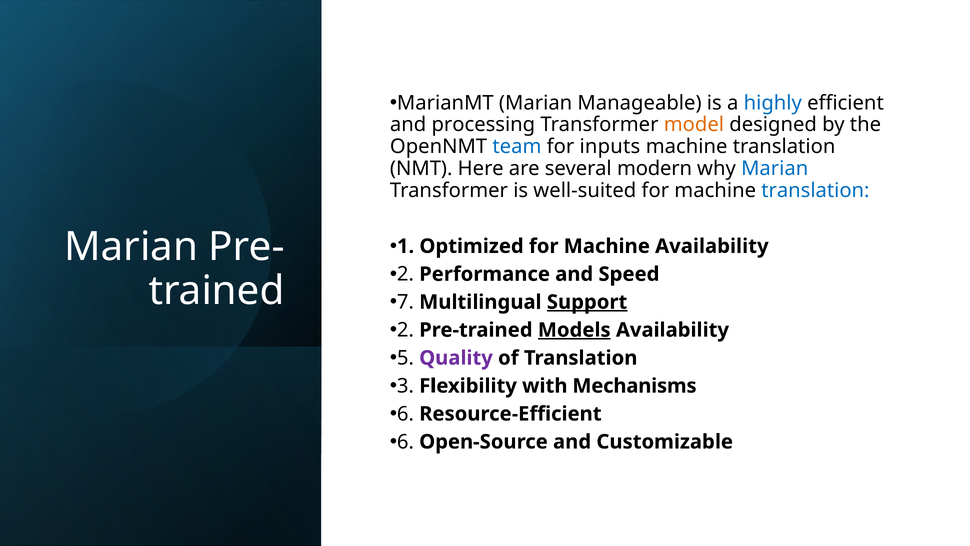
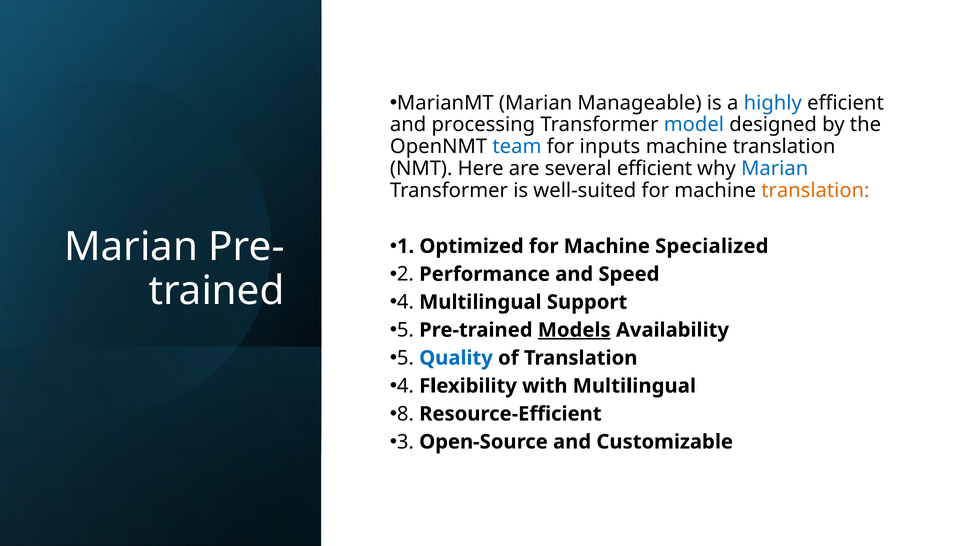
model colour: orange -> blue (694, 125)
several modern: modern -> efficient (655, 168)
translation colour: blue -> orange (815, 190)
Machine Availability: Availability -> Specialized (712, 246)
7: 7 -> 4 (405, 302)
Support underline: present -> none (587, 302)
2: 2 -> 5 (405, 330)
Quality colour: purple -> blue (456, 358)
3: 3 -> 4 (405, 386)
with Mechanisms: Mechanisms -> Multilingual (634, 386)
6: 6 -> 8 (405, 414)
6: 6 -> 3 (405, 442)
